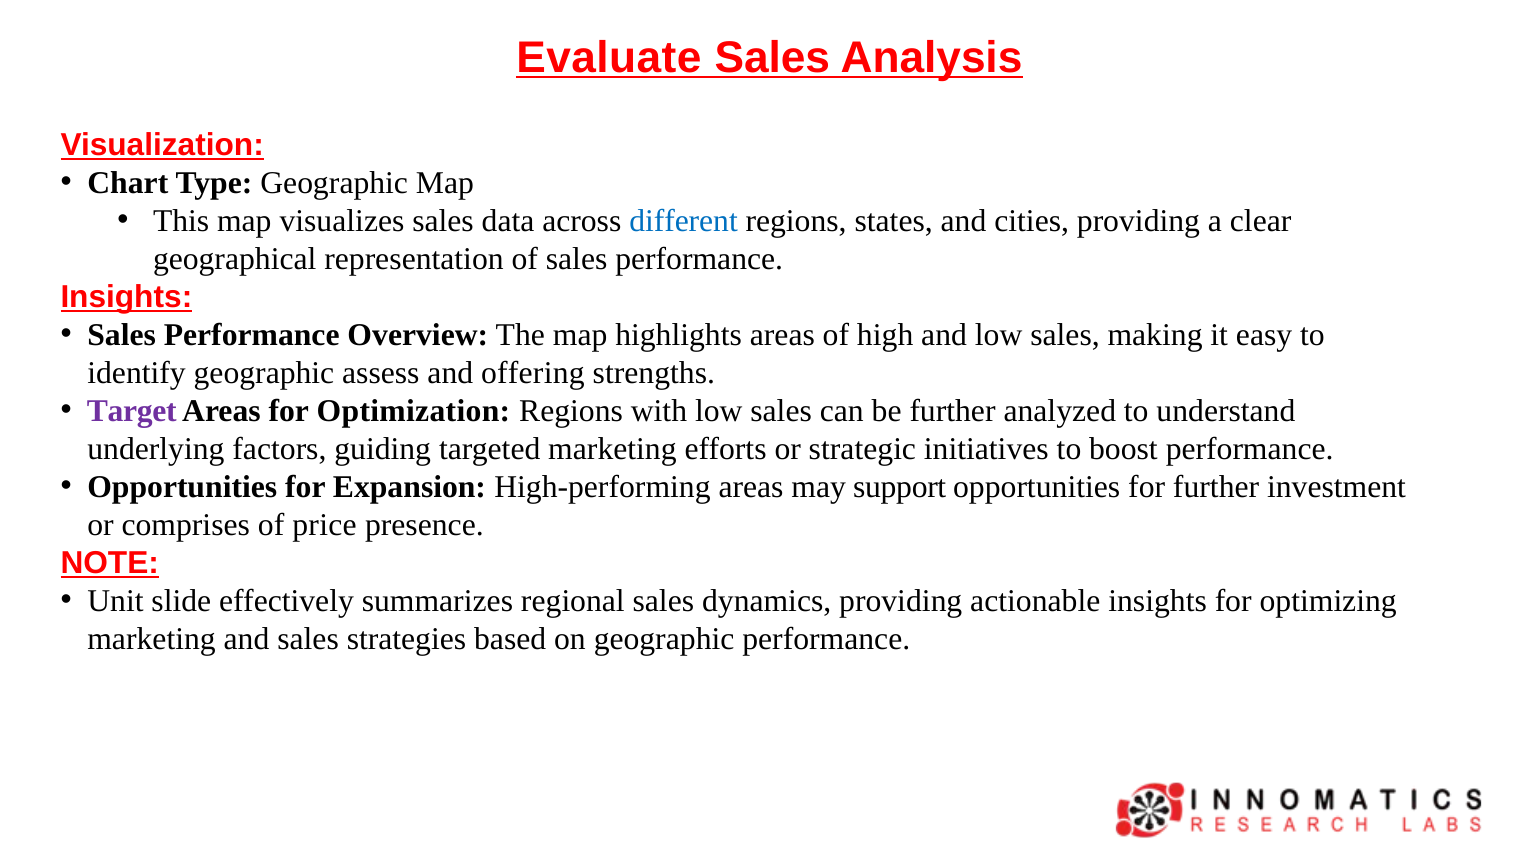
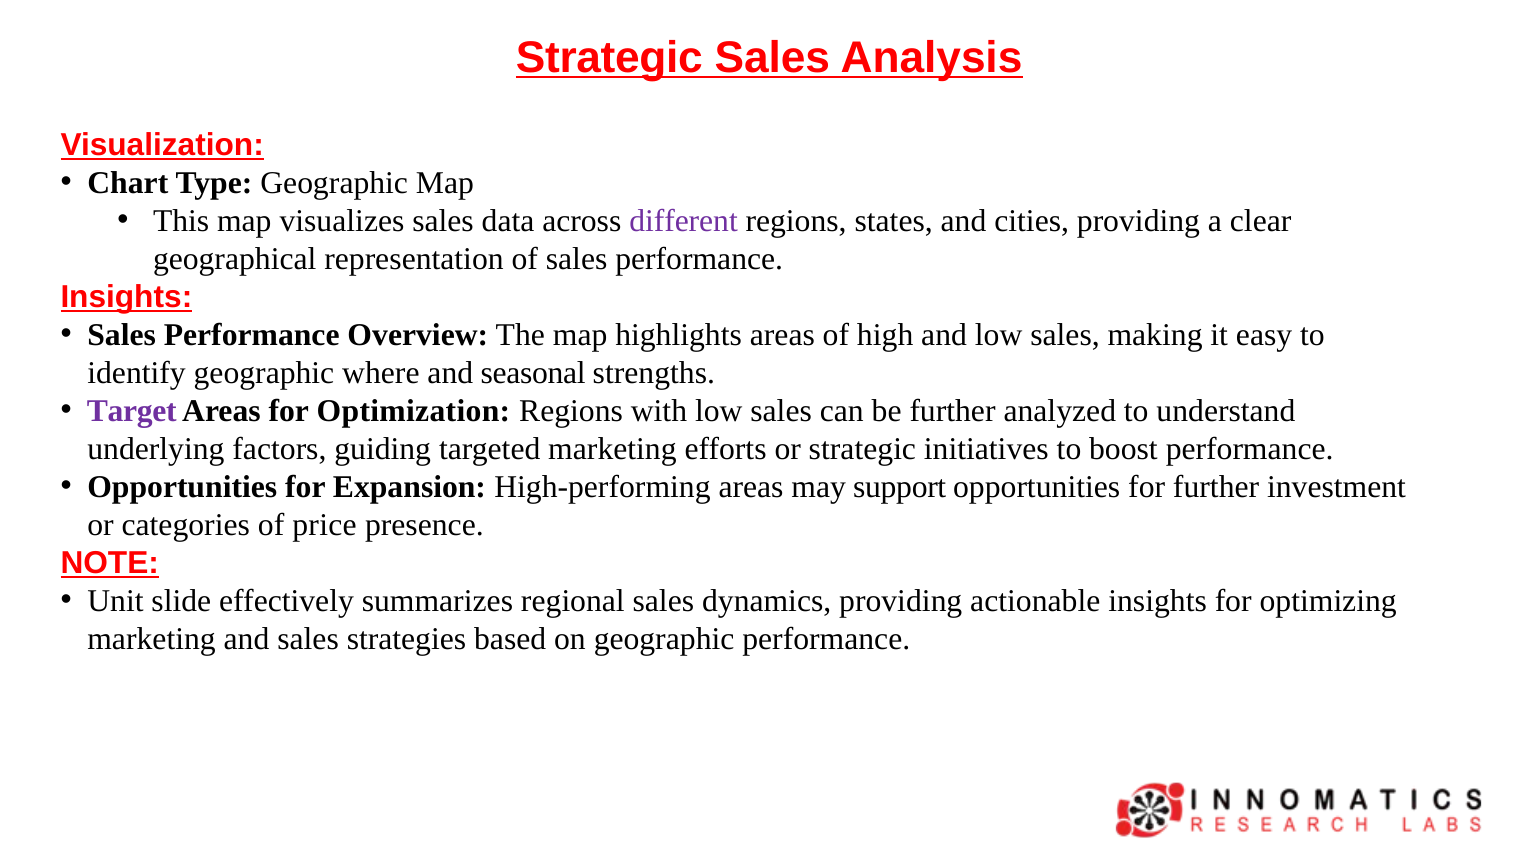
Evaluate: Evaluate -> Strategic (609, 58)
different colour: blue -> purple (684, 221)
assess: assess -> where (381, 373)
offering: offering -> seasonal (533, 373)
comprises: comprises -> categories (186, 525)
